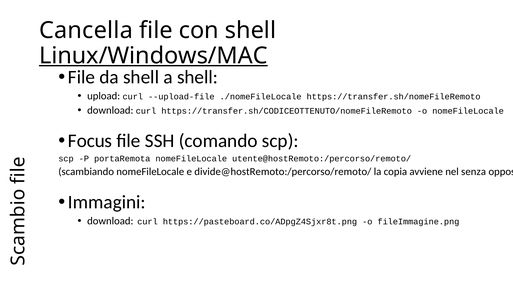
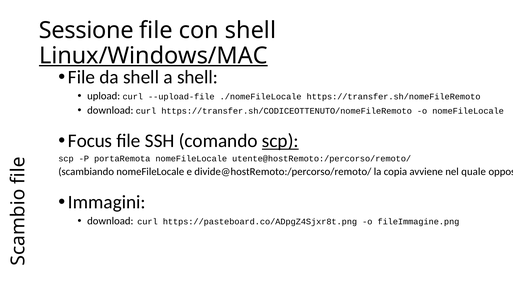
Cancella: Cancella -> Sessione (86, 30)
scp underline: none -> present (280, 141)
senza: senza -> quale (474, 172)
